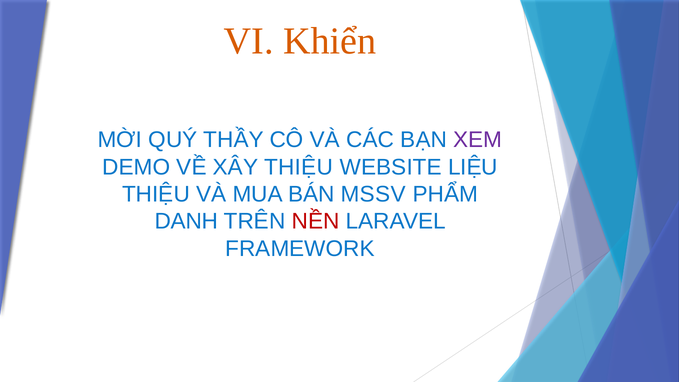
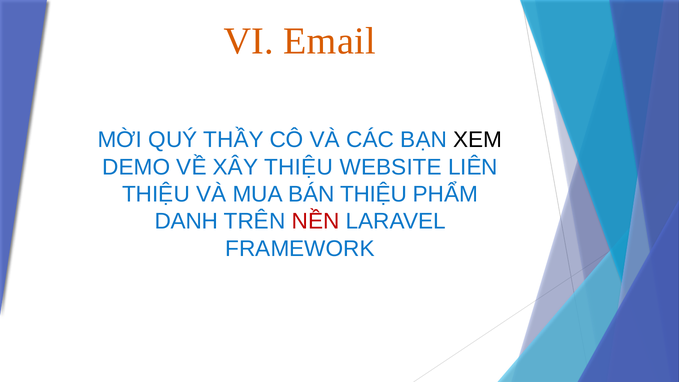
Khiển: Khiển -> Email (330, 41)
XEM colour: purple -> black (478, 140)
LIỆU: LIỆU -> LIÊN (473, 167)
BÁN MSSV: MSSV -> THIỆU (374, 194)
